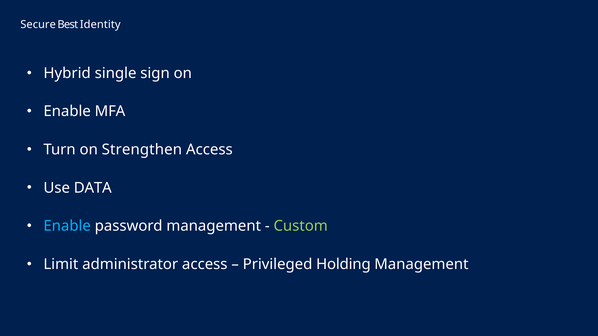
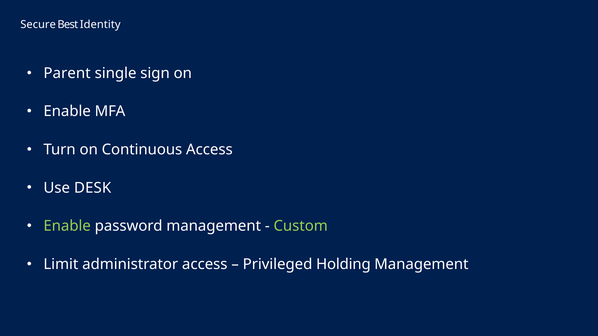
Hybrid: Hybrid -> Parent (67, 73)
Strengthen: Strengthen -> Continuous (142, 150)
DATA: DATA -> DESK (93, 188)
Enable colour: light blue -> light green (67, 226)
